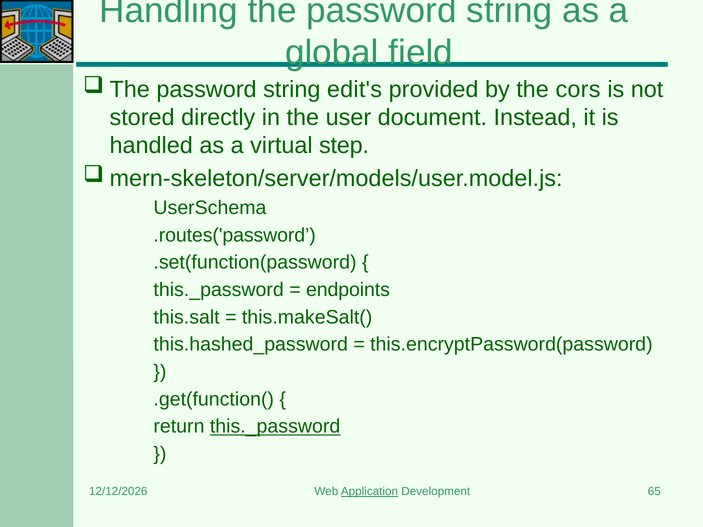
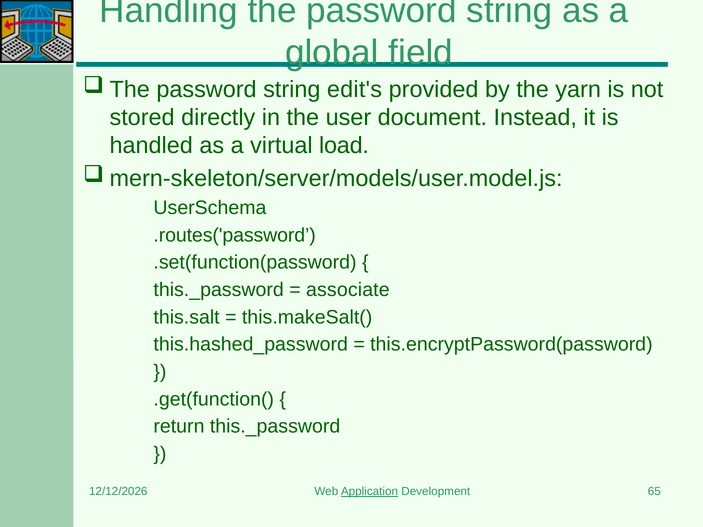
cors: cors -> yarn (578, 90)
step: step -> load (344, 146)
endpoints: endpoints -> associate (348, 290)
this._password underline: present -> none (275, 427)
